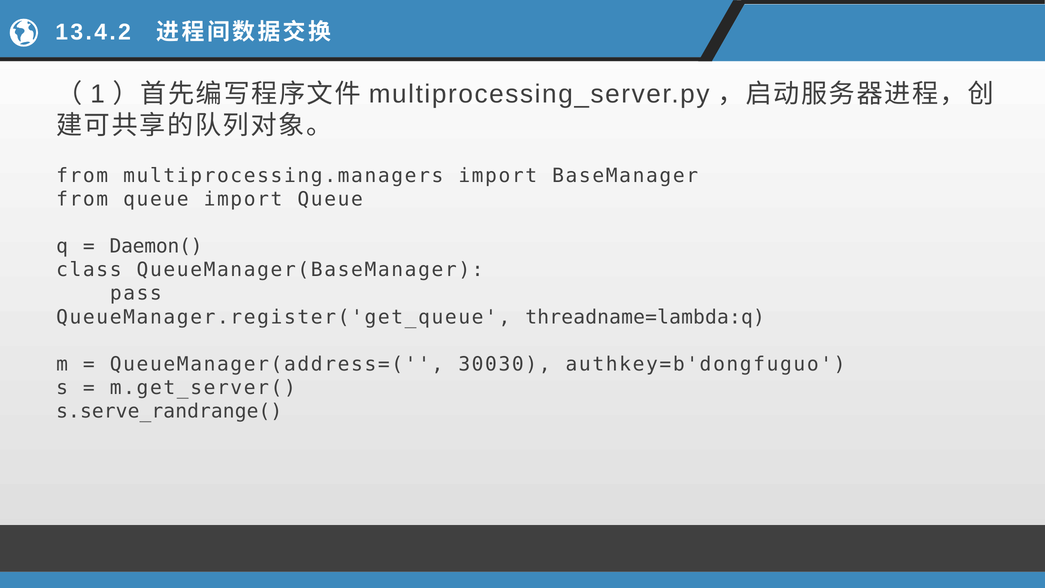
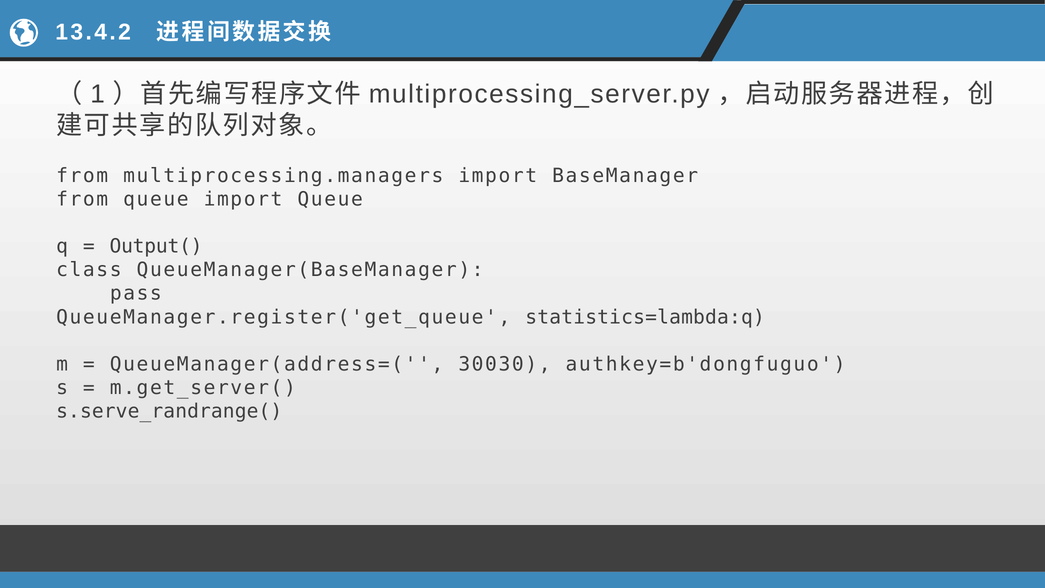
Daemon(: Daemon( -> Output( (156, 246)
threadname=lambda:q: threadname=lambda:q -> statistics=lambda:q (645, 317)
